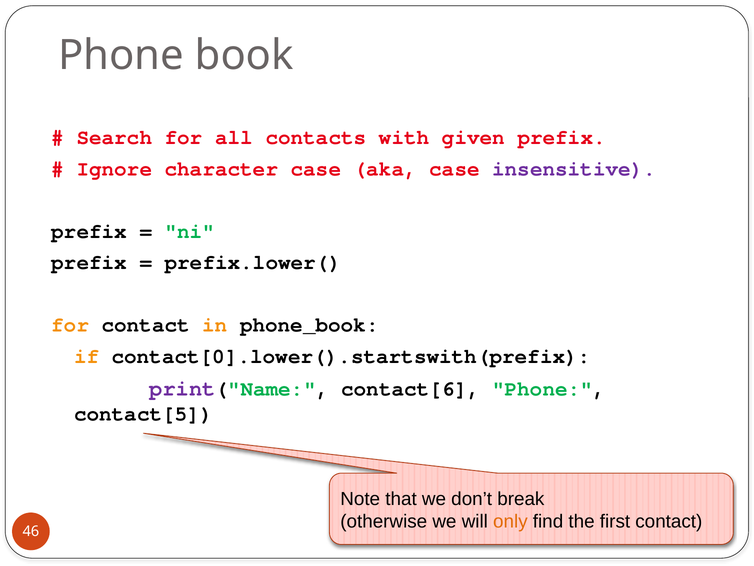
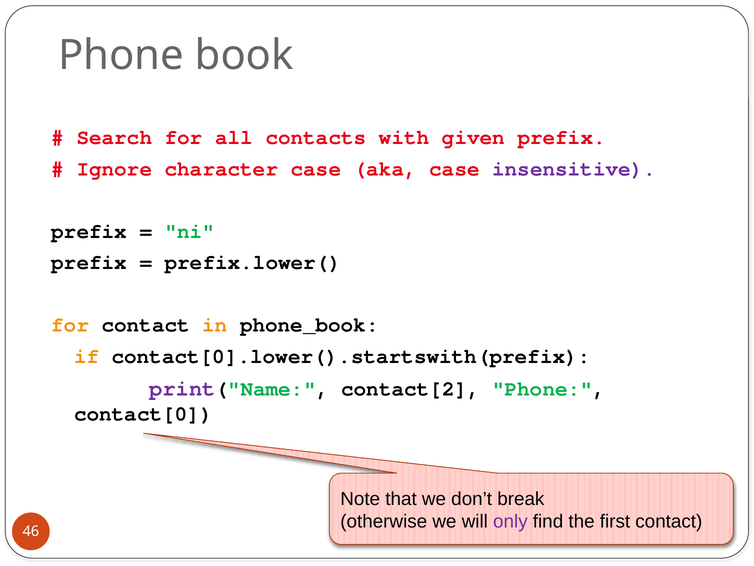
contact[6: contact[6 -> contact[2 (411, 388)
contact[5: contact[5 -> contact[0 (143, 414)
only colour: orange -> purple (510, 521)
